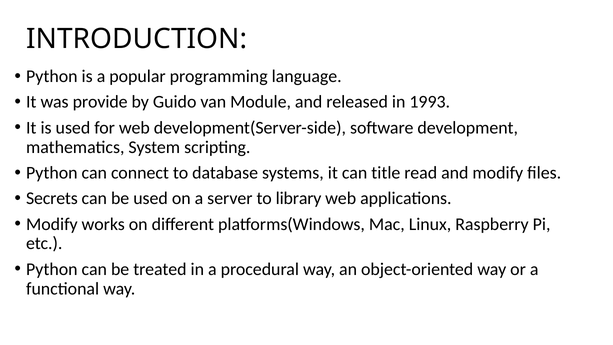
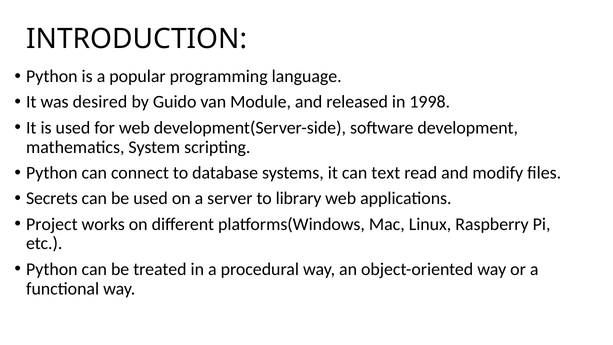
provide: provide -> desired (100, 102)
1993: 1993 -> 1998 (430, 102)
title: title -> text (386, 173)
Modify: Modify -> Project (52, 224)
